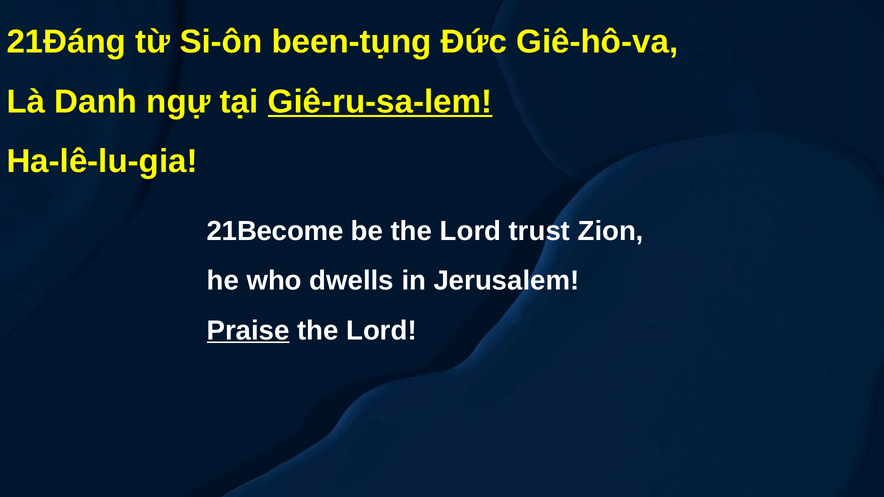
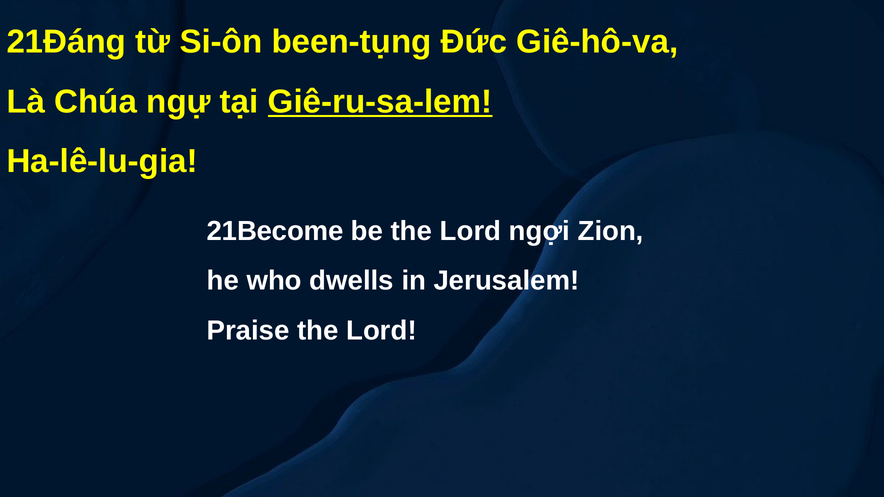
Danh: Danh -> Ϲhúa (96, 102)
trust: trust -> ngợi (539, 231)
Praise underline: present -> none (248, 331)
